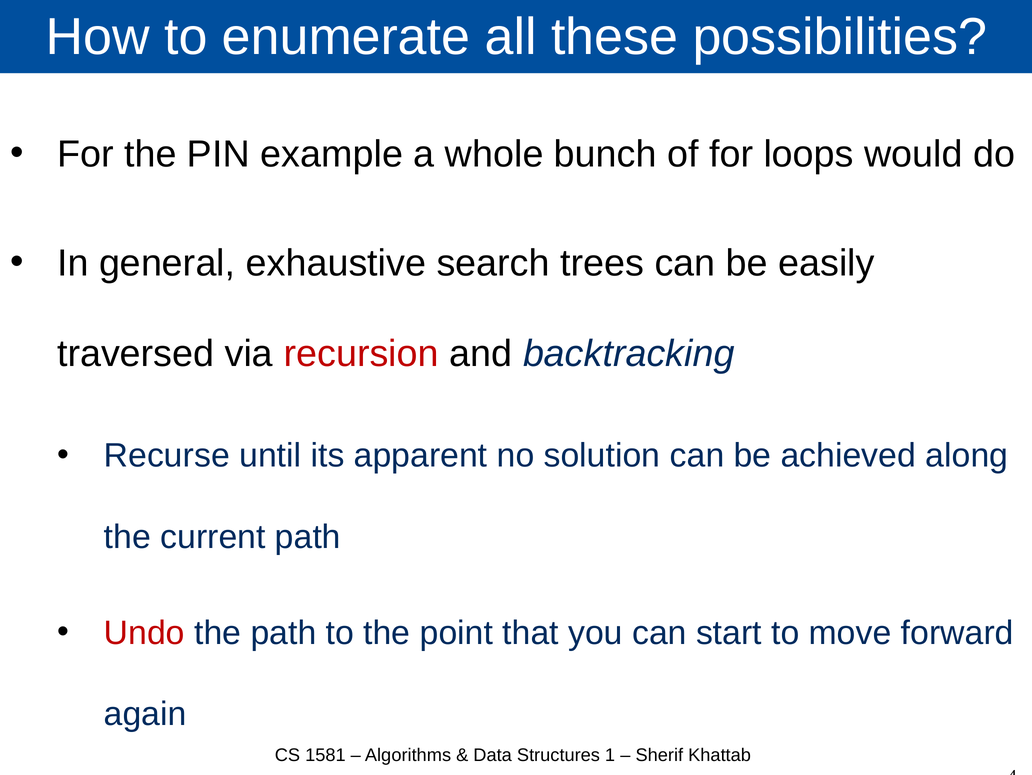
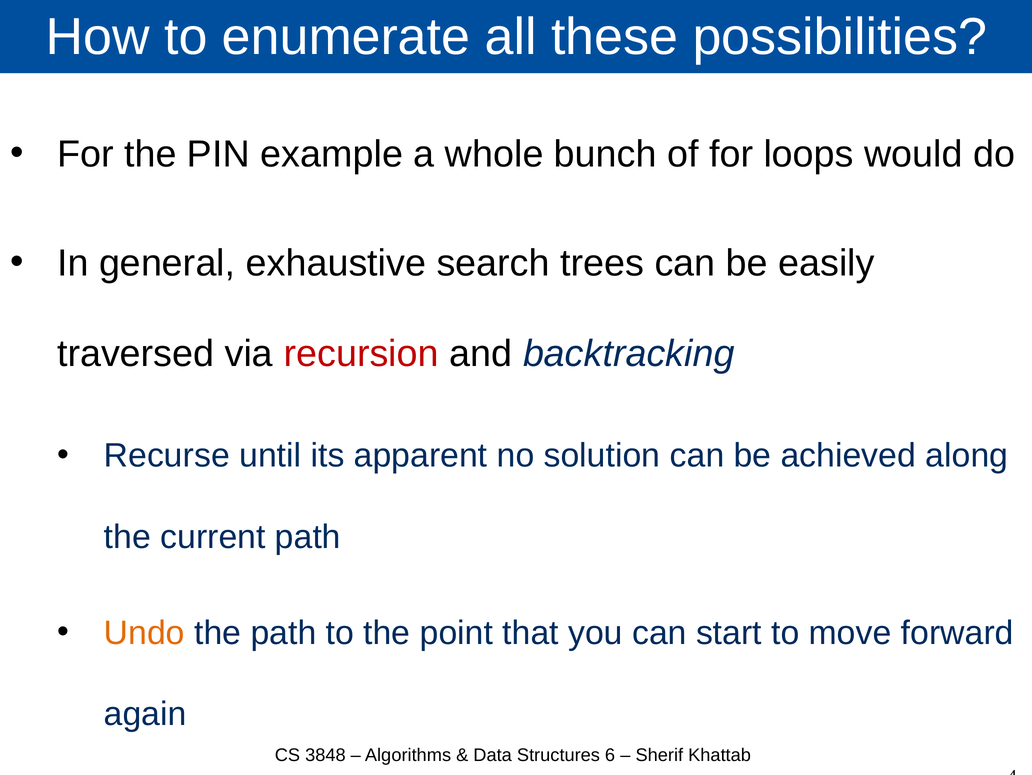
Undo colour: red -> orange (144, 632)
1581: 1581 -> 3848 (325, 755)
1: 1 -> 6 (610, 755)
